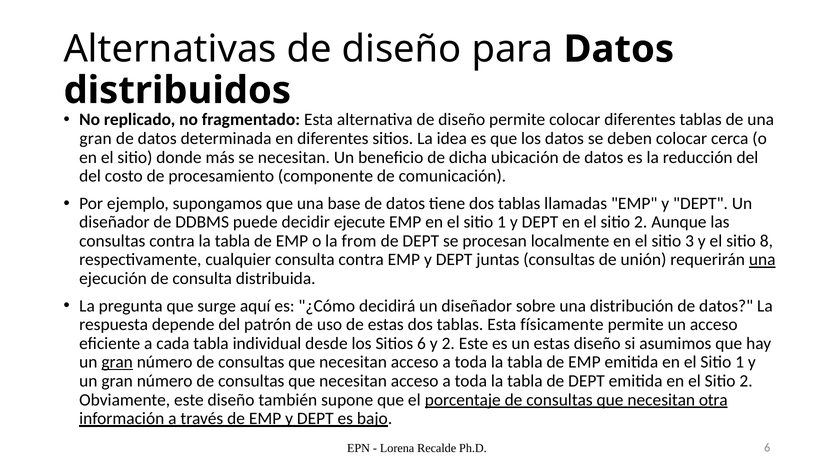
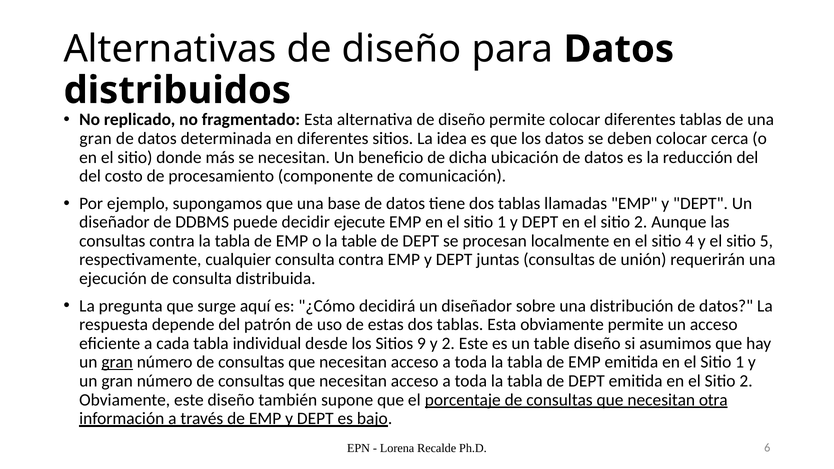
la from: from -> table (359, 241)
3: 3 -> 4 (690, 241)
8: 8 -> 5 (766, 241)
una underline: present -> none (762, 260)
Esta físicamente: físicamente -> obviamente (562, 325)
Sitios 6: 6 -> 9 (422, 344)
un estas: estas -> table (552, 344)
